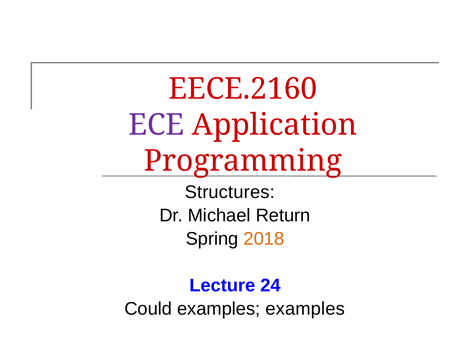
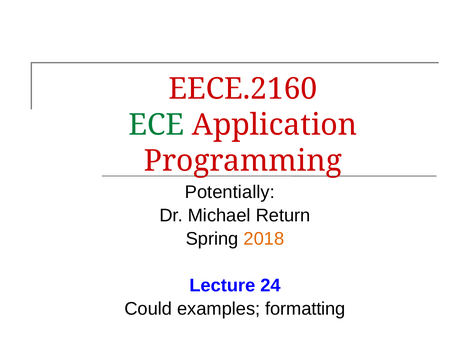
ECE colour: purple -> green (156, 125)
Structures: Structures -> Potentially (230, 192)
examples examples: examples -> formatting (305, 309)
